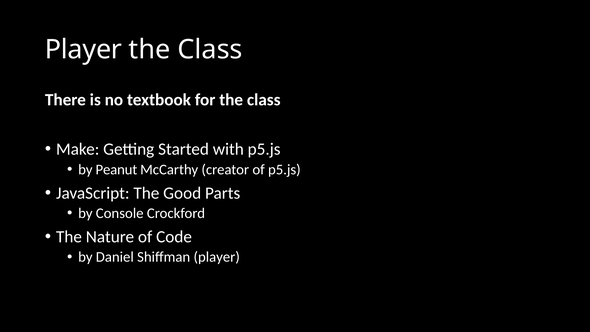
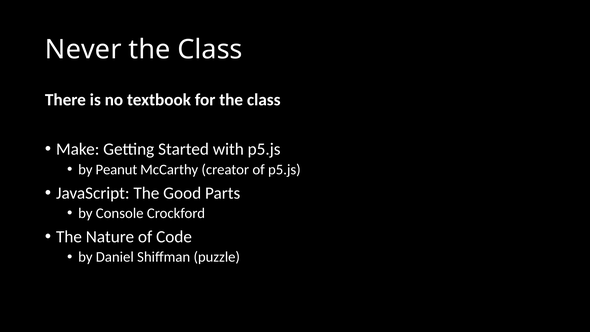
Player: Player -> Never (83, 50)
Shiffman player: player -> puzzle (217, 257)
